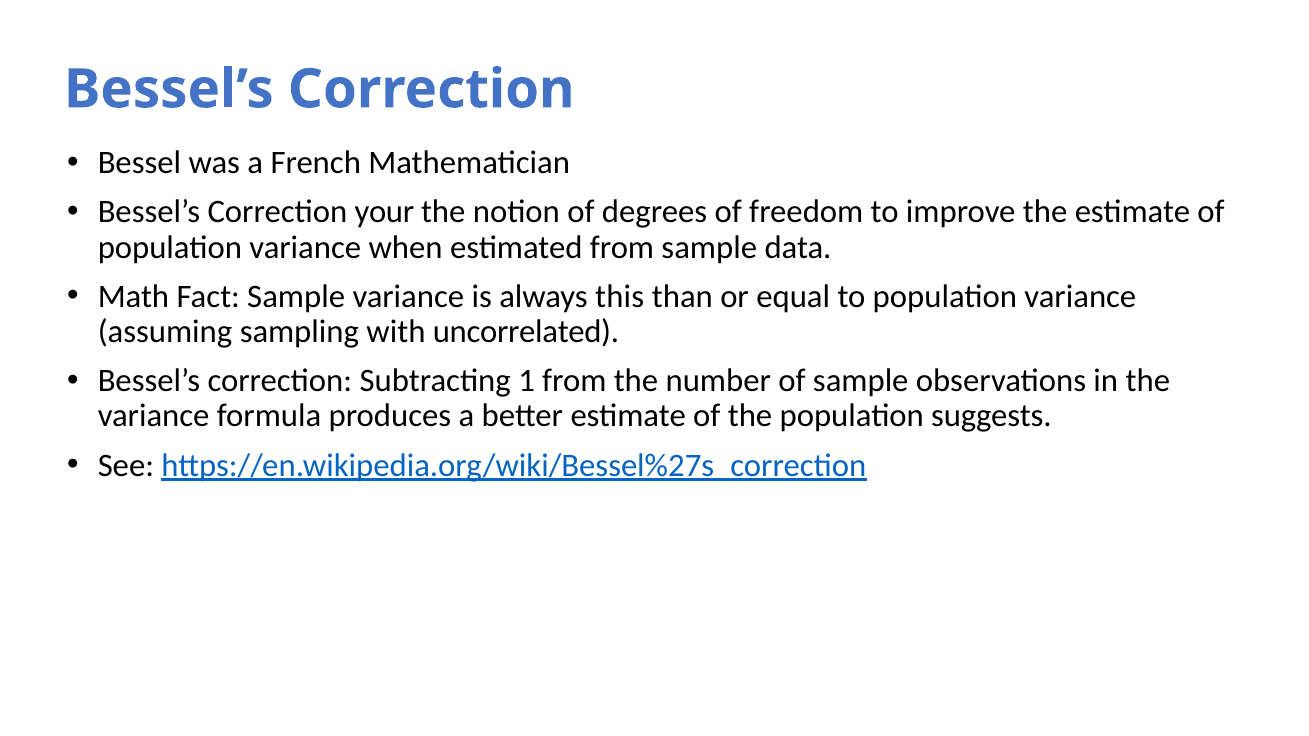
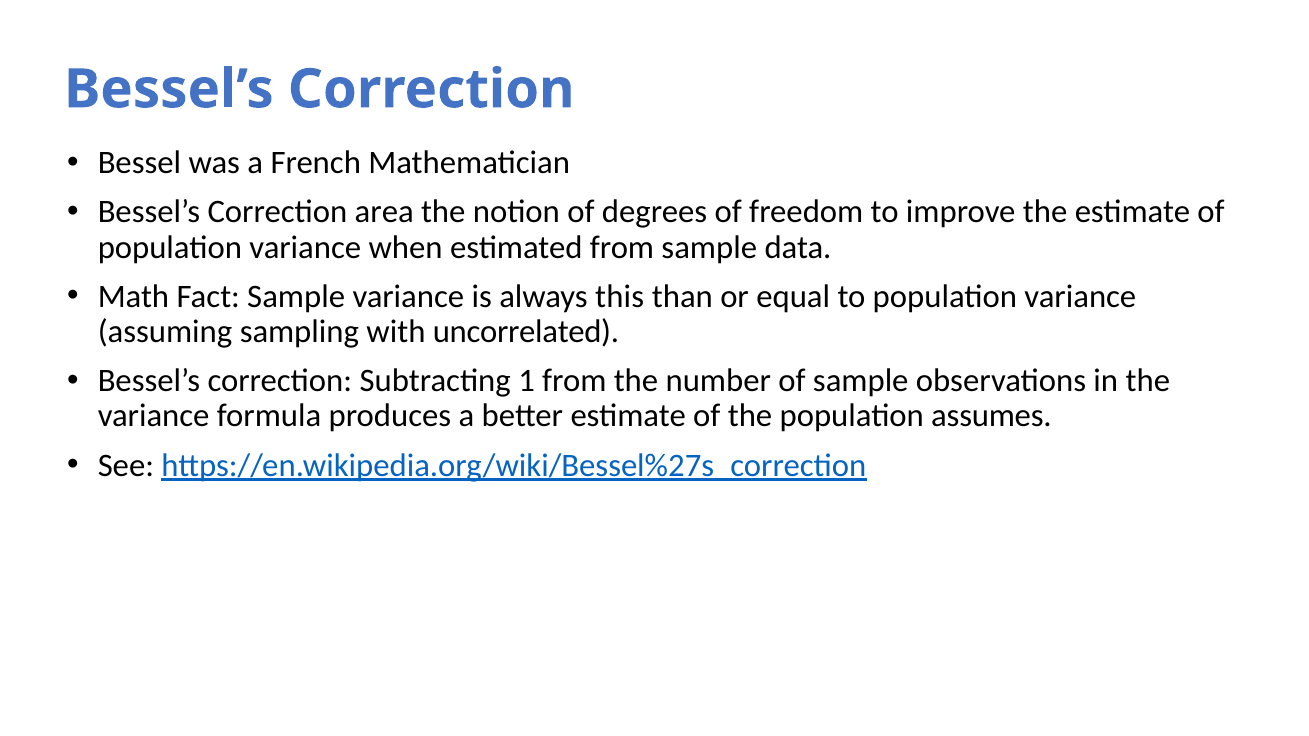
your: your -> area (384, 212)
suggests: suggests -> assumes (991, 416)
